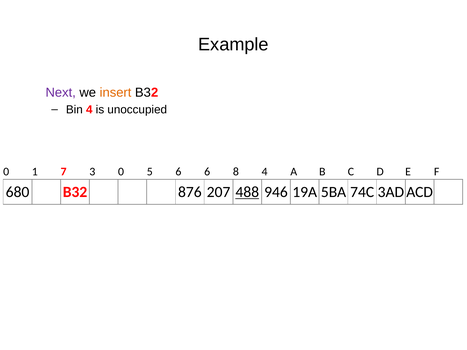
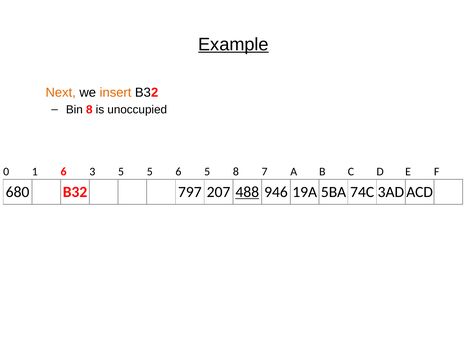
Example underline: none -> present (233, 44)
Next colour: purple -> orange (61, 93)
Bin 4: 4 -> 8 (89, 110)
1 7: 7 -> 6 (64, 172)
3 0: 0 -> 5 (121, 172)
6 6: 6 -> 5 (207, 172)
8 4: 4 -> 7 (265, 172)
876: 876 -> 797 (190, 192)
